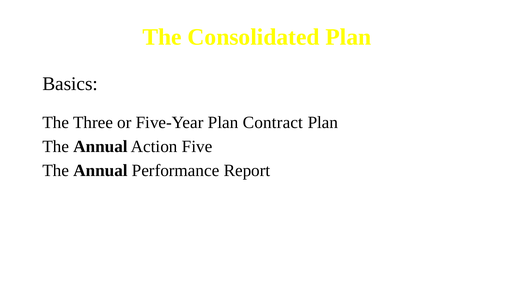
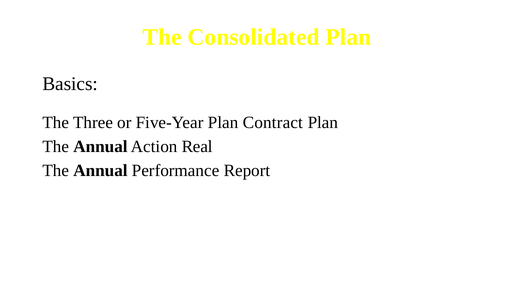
Five: Five -> Real (197, 147)
